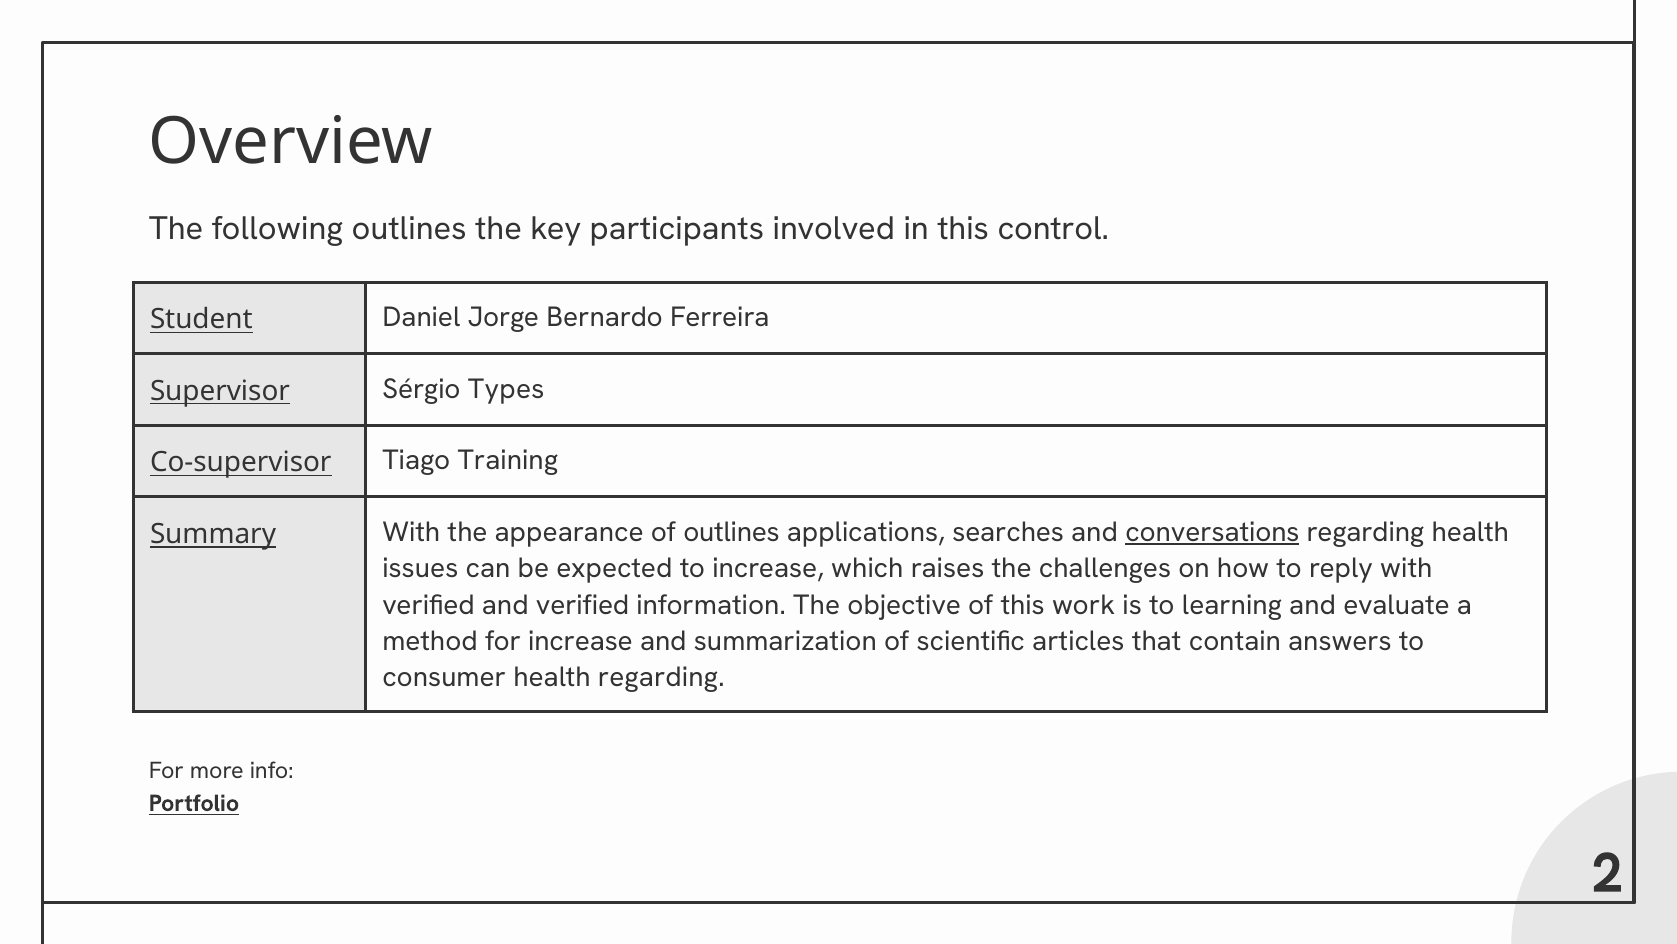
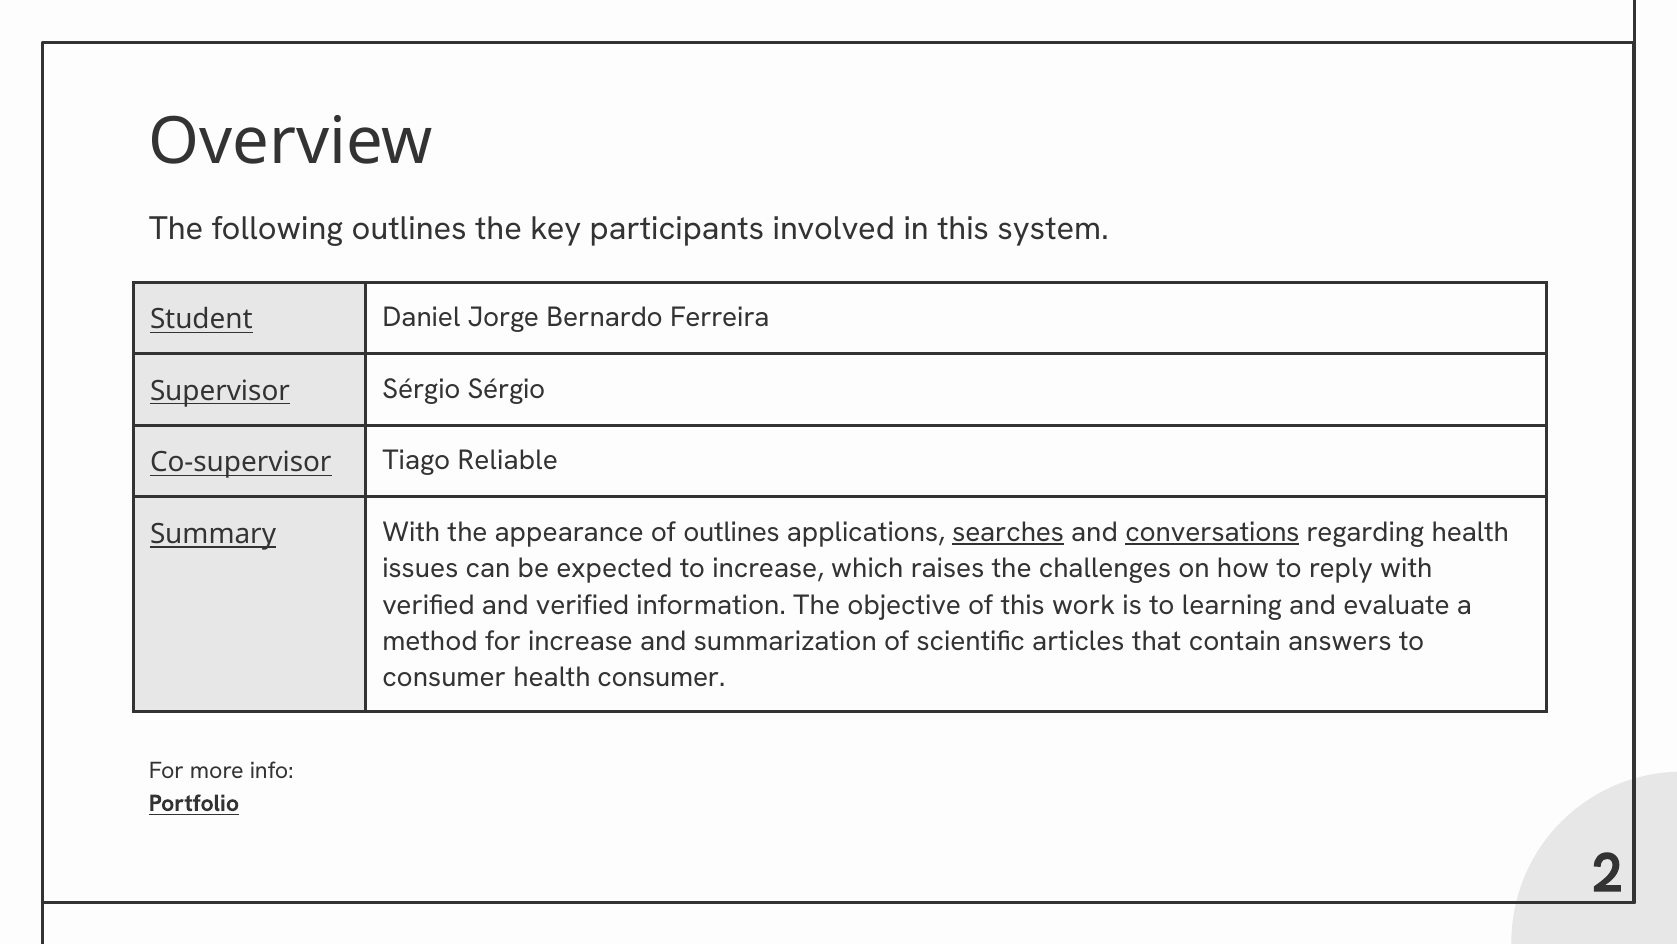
control: control -> system (1053, 229)
Sérgio Types: Types -> Sérgio (507, 389)
Training: Training -> Reliable (508, 460)
searches underline: none -> present (1008, 532)
health regarding: regarding -> consumer (661, 677)
